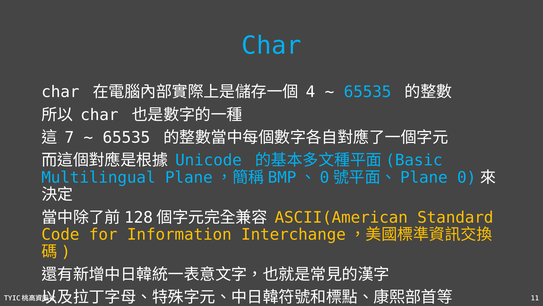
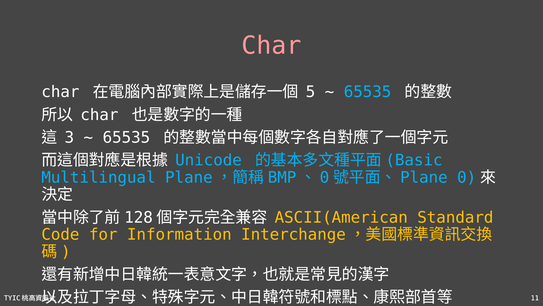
Char colour: light blue -> pink (271, 46)
4: 4 -> 5 (310, 92)
7: 7 -> 3 (69, 137)
